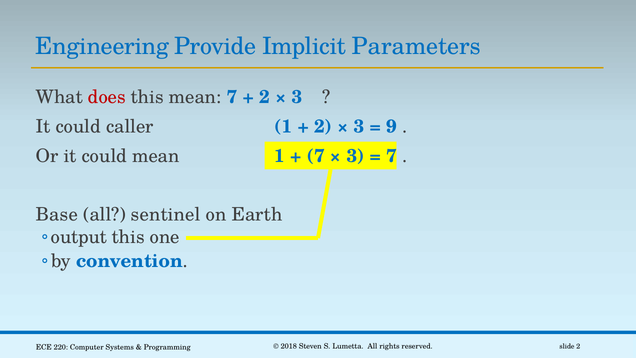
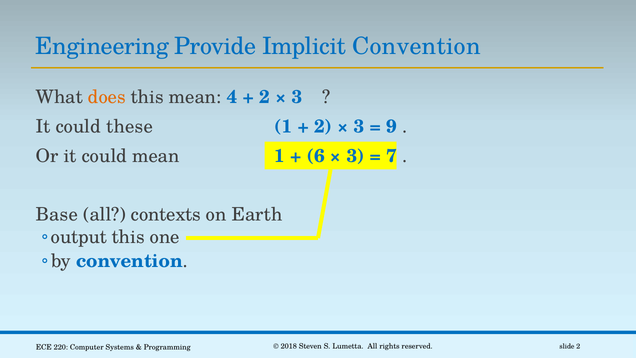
Implicit Parameters: Parameters -> Convention (416, 47)
does colour: red -> orange (107, 97)
mean 7: 7 -> 4 (232, 97)
caller: caller -> these (130, 127)
7: 7 -> 6 (316, 156)
sentinel: sentinel -> contexts (166, 214)
